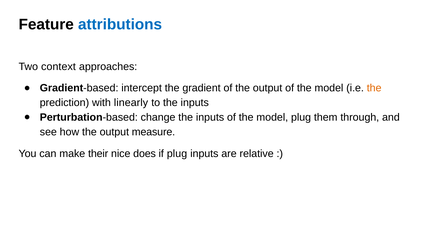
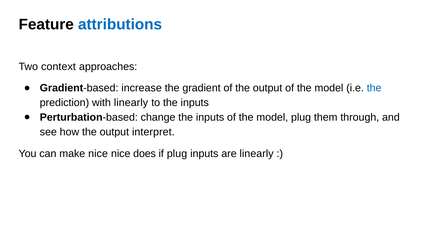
intercept: intercept -> increase (142, 88)
the colour: orange -> blue (374, 88)
measure: measure -> interpret (153, 132)
make their: their -> nice (98, 154)
are relative: relative -> linearly (257, 154)
